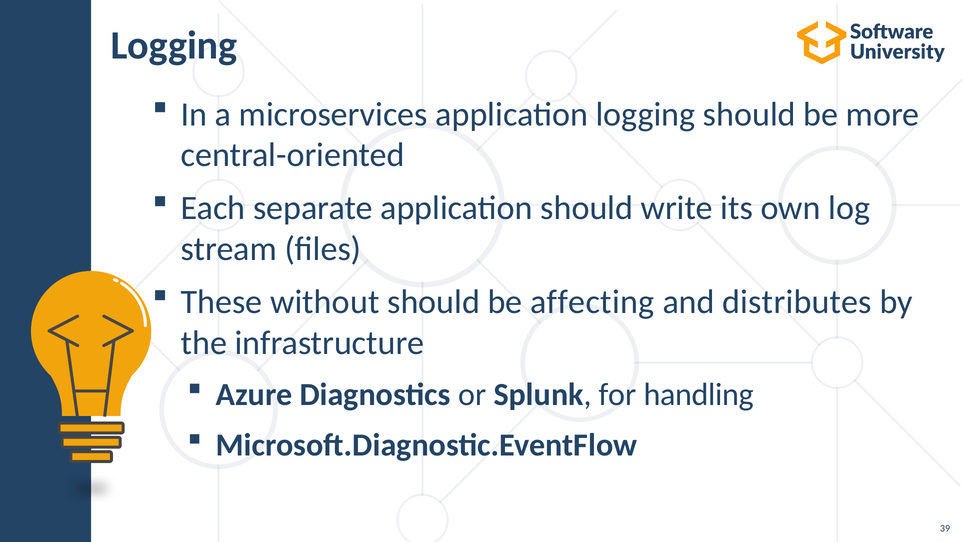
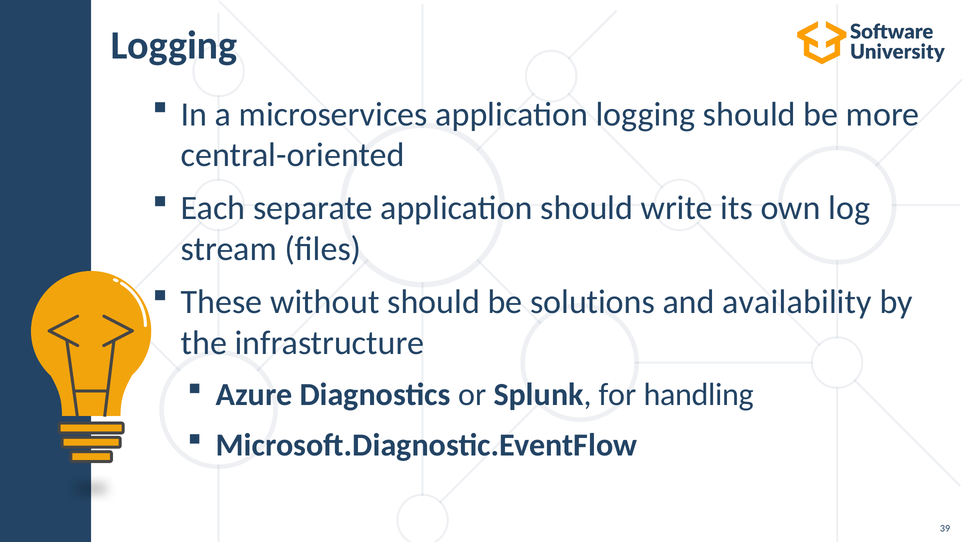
affecting: affecting -> solutions (593, 302)
distributes: distributes -> availability (797, 302)
